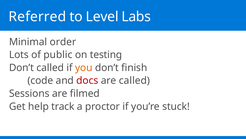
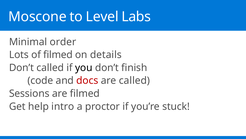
Referred: Referred -> Moscone (37, 17)
of public: public -> filmed (58, 55)
testing: testing -> details (106, 55)
you colour: orange -> black (84, 67)
track: track -> intro (63, 106)
